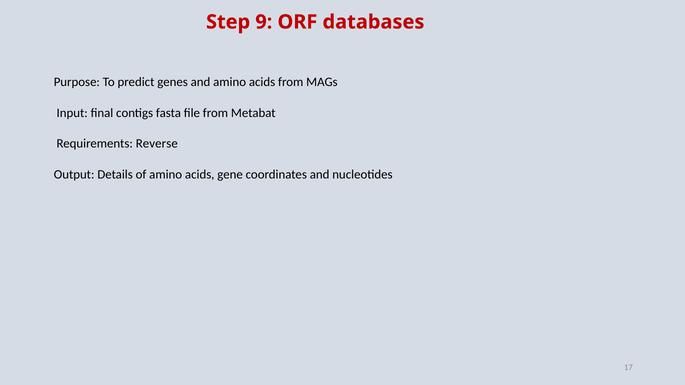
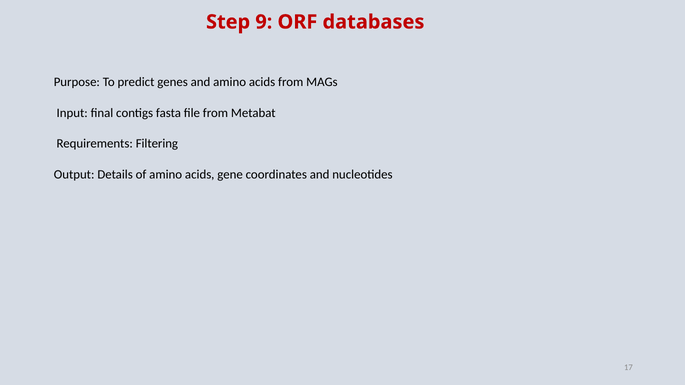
Reverse: Reverse -> Filtering (157, 144)
